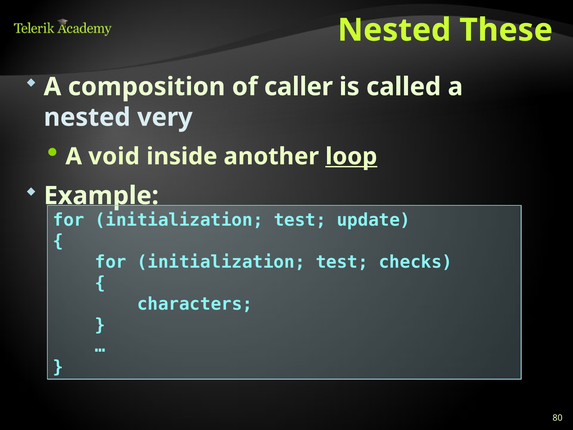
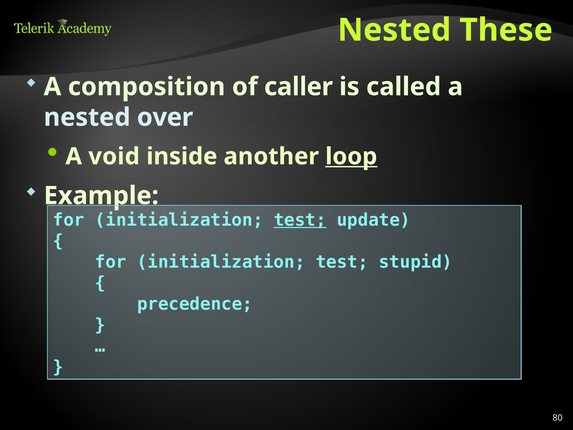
very: very -> over (165, 117)
test underline: none -> present (300, 220)
checks: checks -> stupid (416, 262)
characters: characters -> precedence (195, 304)
